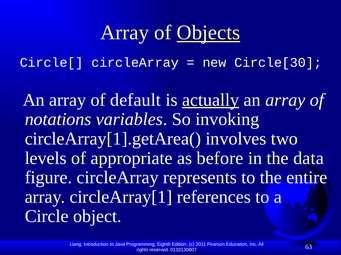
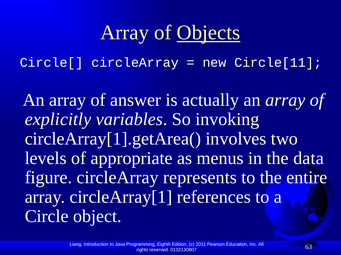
Circle[30: Circle[30 -> Circle[11 (278, 63)
default: default -> answer (136, 100)
actually underline: present -> none (211, 100)
notations: notations -> explicitly (58, 120)
before: before -> menus (220, 159)
